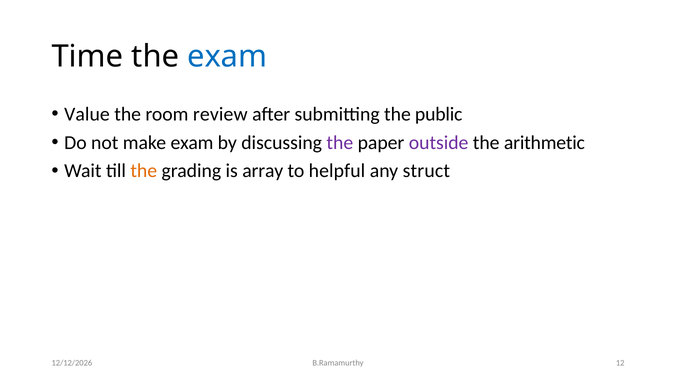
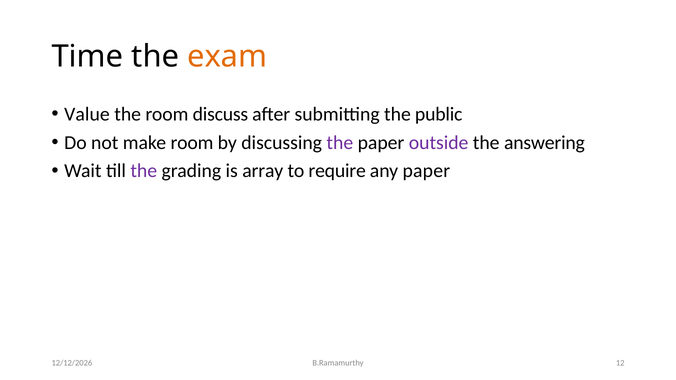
exam colour: blue -> orange (227, 57)
review: review -> discuss (220, 114)
make exam: exam -> room (192, 143)
arithmetic: arithmetic -> answering (544, 143)
the colour: orange -> purple (144, 171)
helpful: helpful -> require (337, 171)
any struct: struct -> paper (426, 171)
